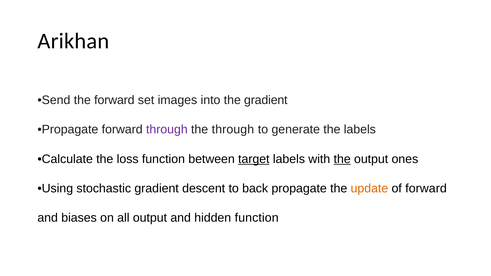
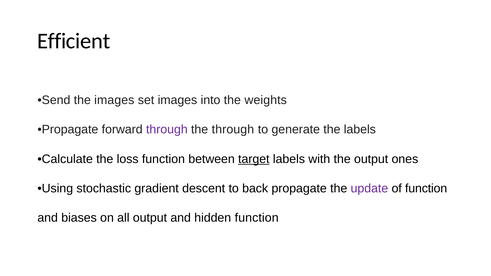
Arikhan: Arikhan -> Efficient (74, 41)
the forward: forward -> images (114, 100)
the gradient: gradient -> weights (266, 100)
the underline: present -> none (342, 159)
update colour: orange -> purple (369, 189)
of forward: forward -> function (426, 189)
